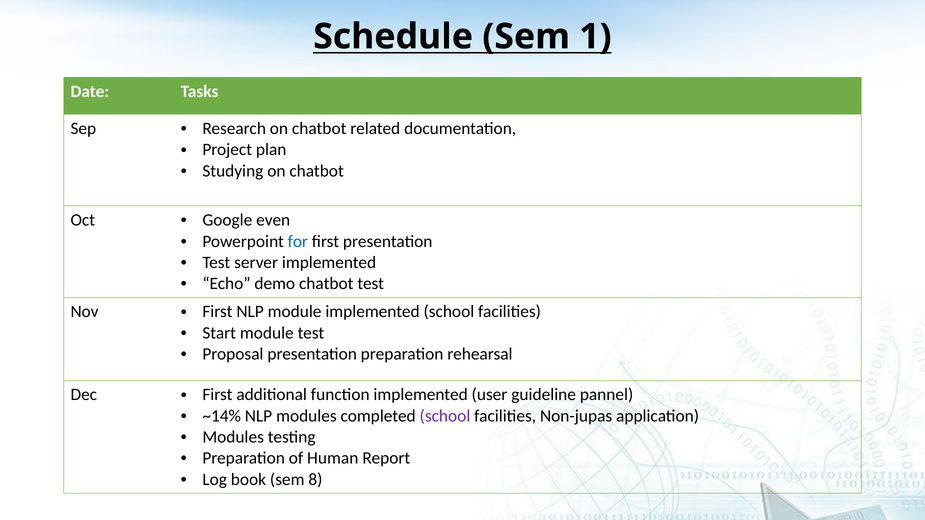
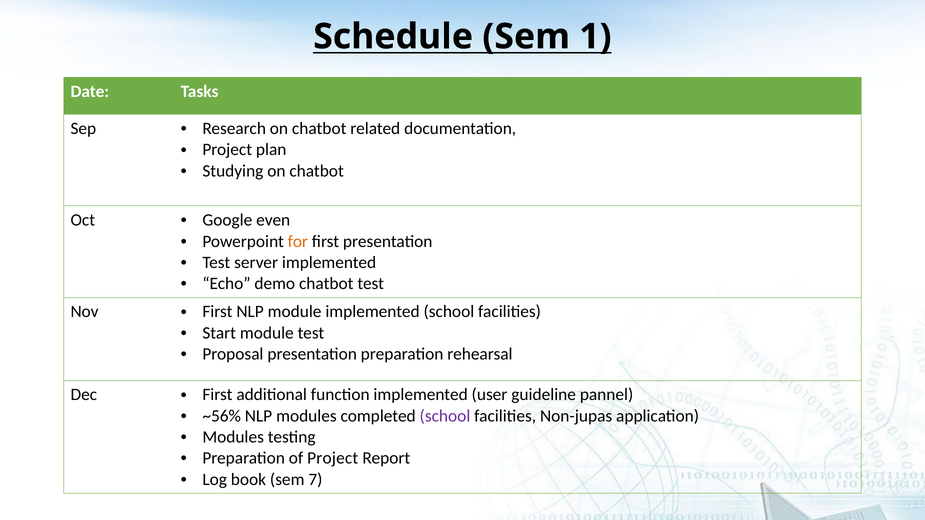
for colour: blue -> orange (298, 241)
~14%: ~14% -> ~56% (222, 416)
of Human: Human -> Project (333, 458)
8: 8 -> 7 (315, 480)
